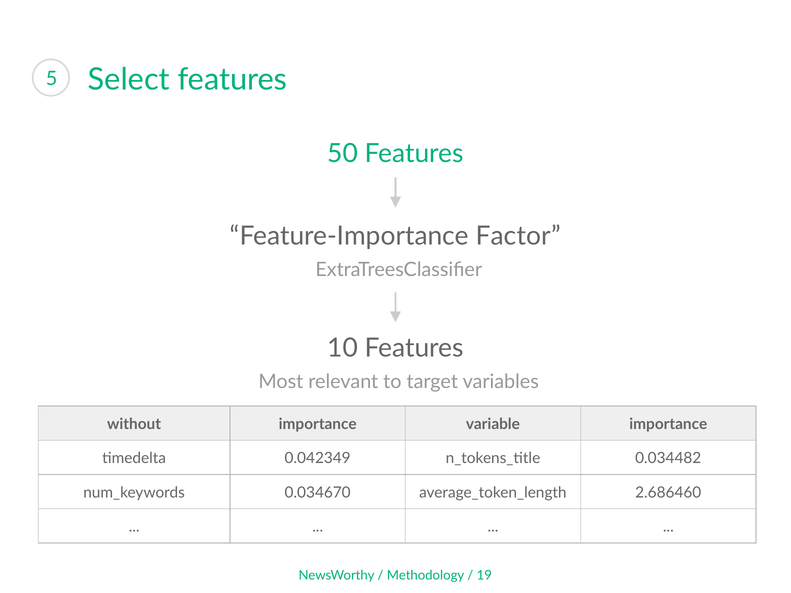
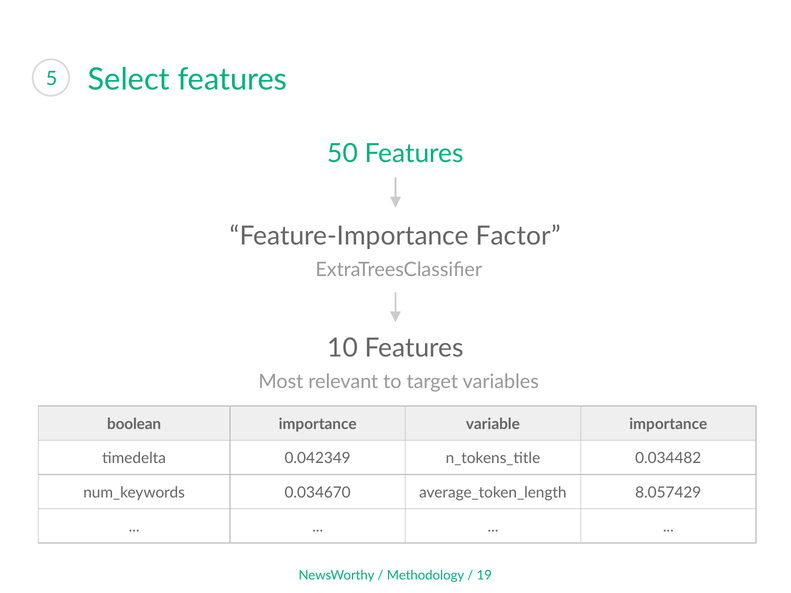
without: without -> boolean (134, 424)
2.686460: 2.686460 -> 8.057429 (668, 493)
